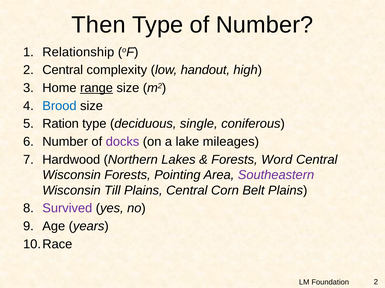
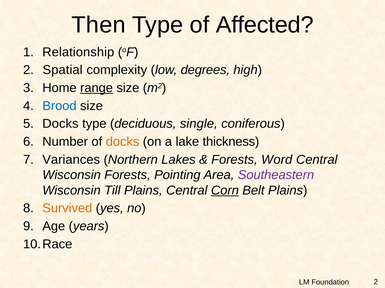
of Number: Number -> Affected (265, 25)
2 Central: Central -> Spatial (63, 70)
handout: handout -> degrees (205, 70)
Ration: Ration -> Docks (60, 124)
docks colour: purple -> orange (123, 142)
mileages: mileages -> thickness (231, 142)
Hardwood: Hardwood -> Variances (71, 160)
Corn underline: none -> present (225, 191)
Survived colour: purple -> orange (67, 209)
